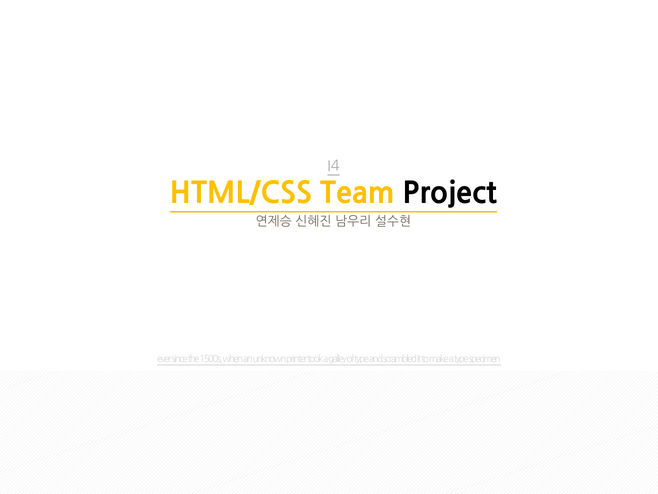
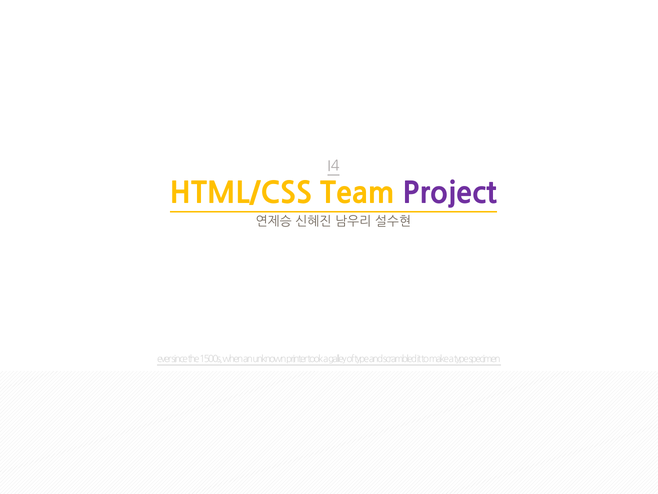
Project colour: black -> purple (450, 193)
